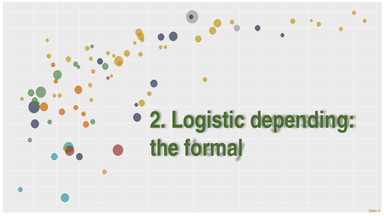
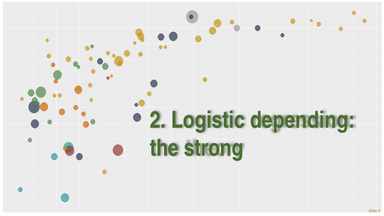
formal: formal -> strong (214, 148)
